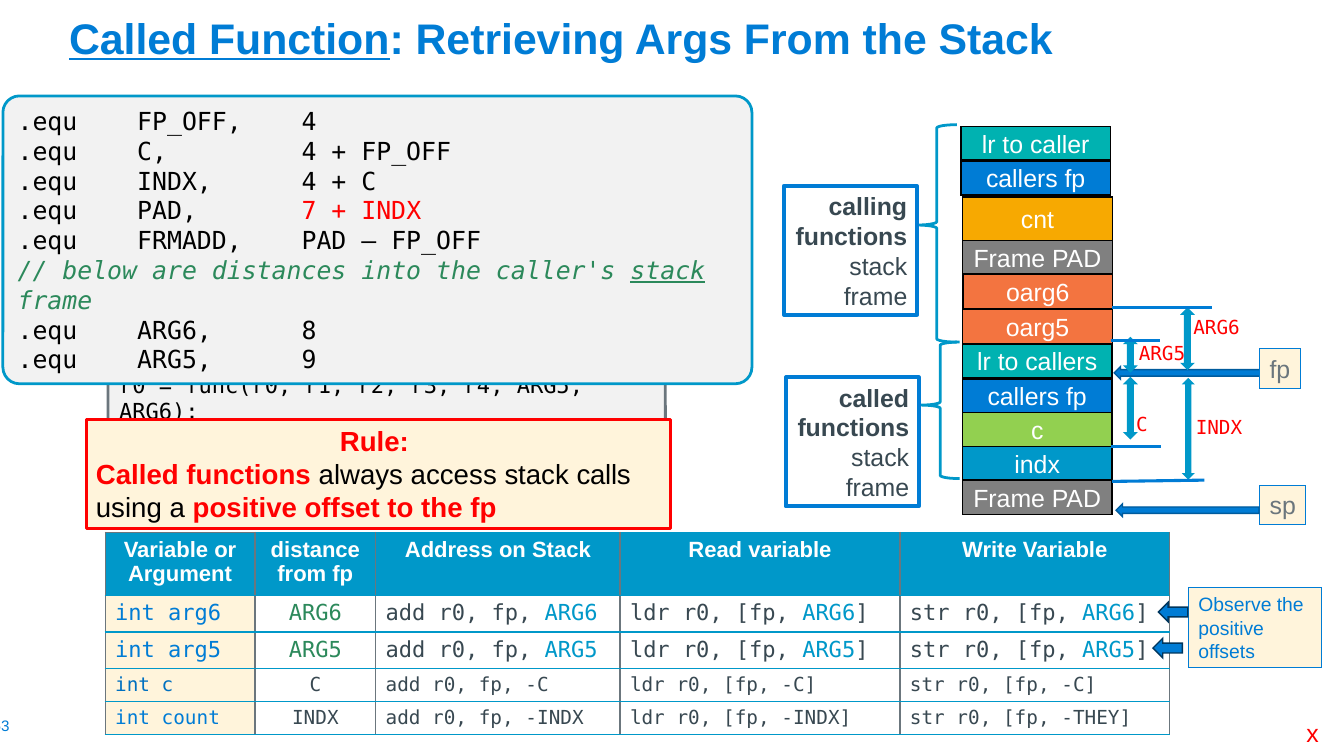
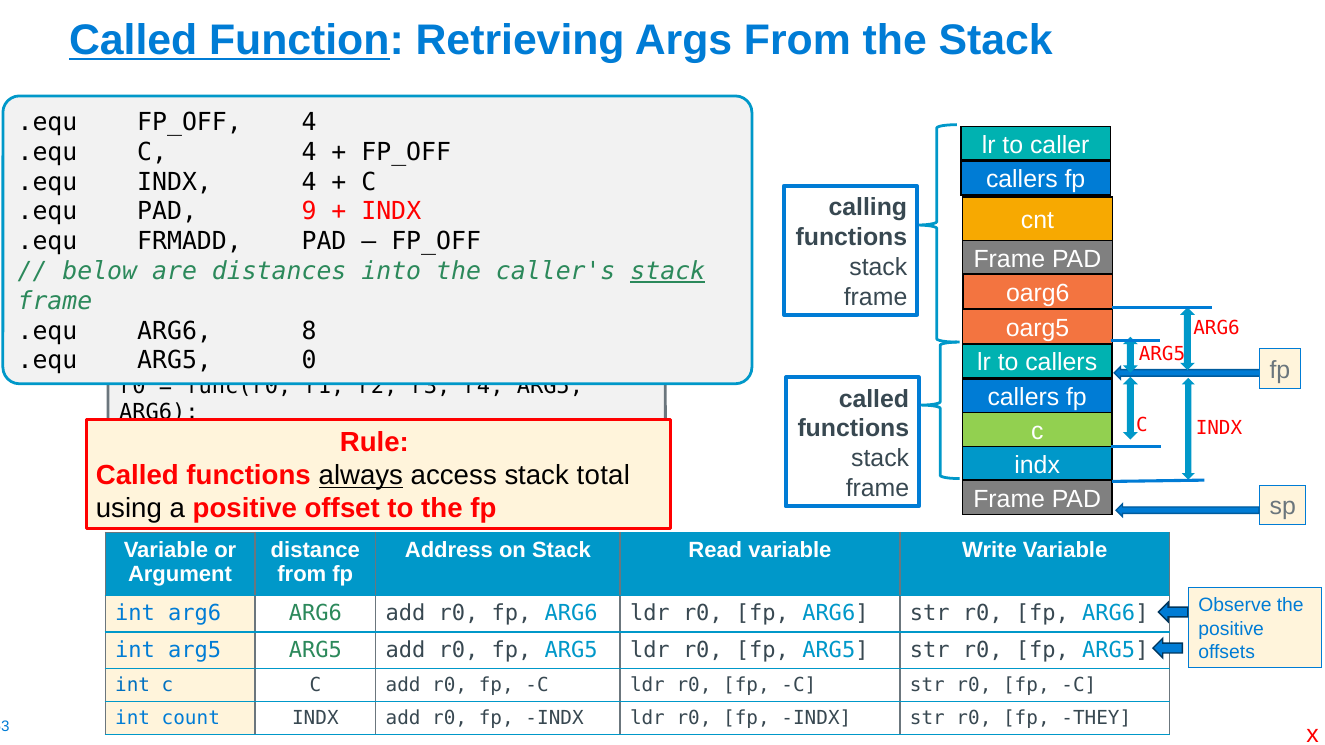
7: 7 -> 9 (309, 212)
9: 9 -> 0 (309, 361)
always underline: none -> present (361, 476)
calls: calls -> total (603, 476)
